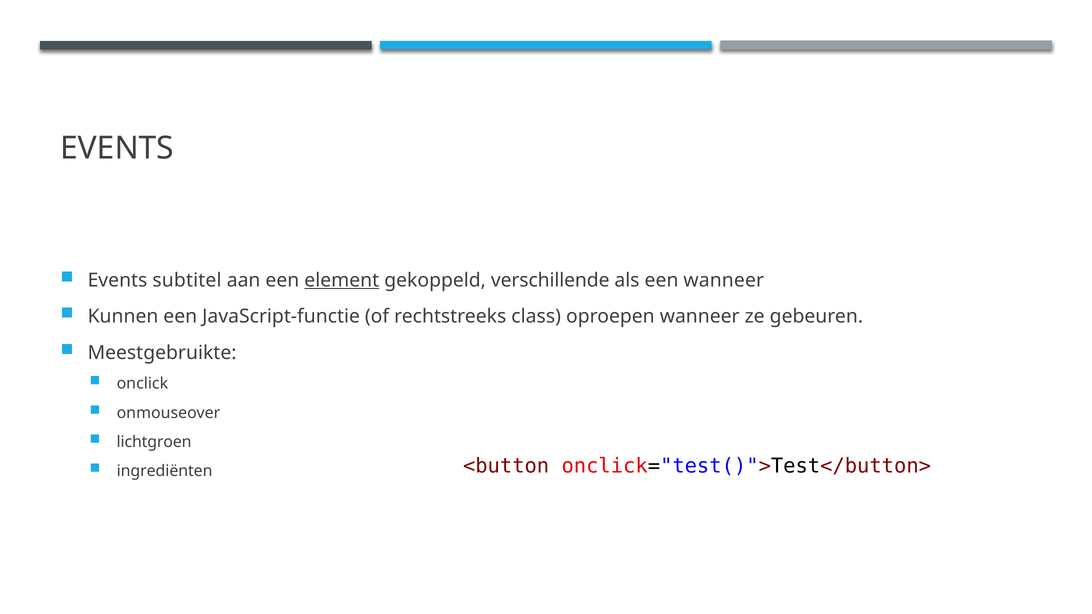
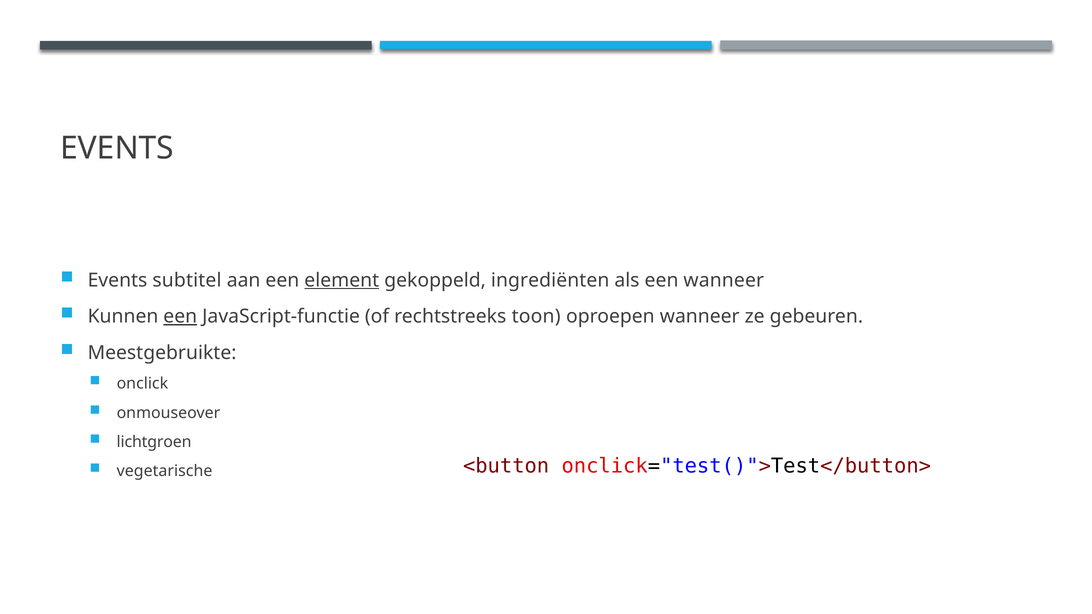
verschillende: verschillende -> ingrediënten (550, 280)
een underline: none -> present (180, 317)
class: class -> toon (536, 317)
ingrediënten: ingrediënten -> vegetarische (165, 471)
